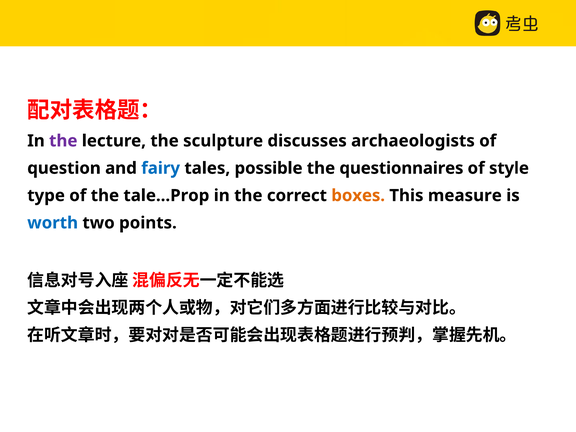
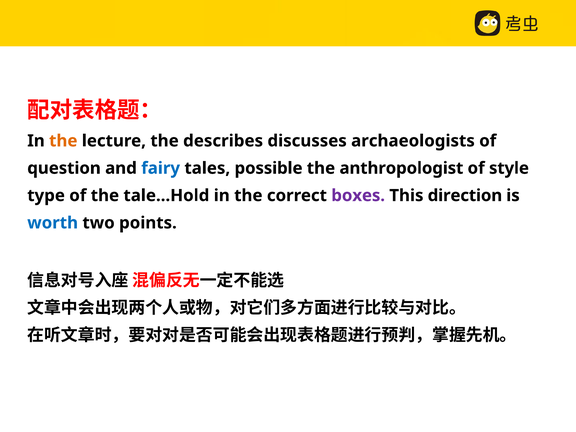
the colour: purple -> orange (63, 141)
sculpture: sculpture -> describes (223, 141)
questionnaires: questionnaires -> anthropologist (401, 168)
tale...Prop: tale...Prop -> tale...Hold (166, 196)
boxes colour: orange -> purple (358, 196)
measure: measure -> direction (465, 196)
